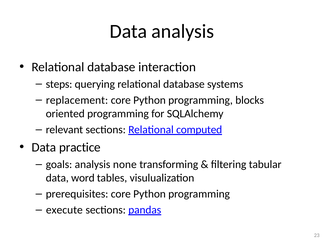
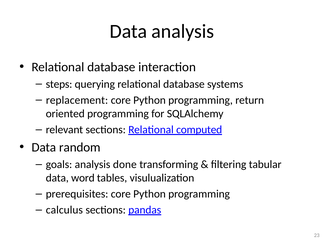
blocks: blocks -> return (250, 100)
practice: practice -> random (80, 147)
none: none -> done (125, 164)
execute: execute -> calculus (64, 210)
